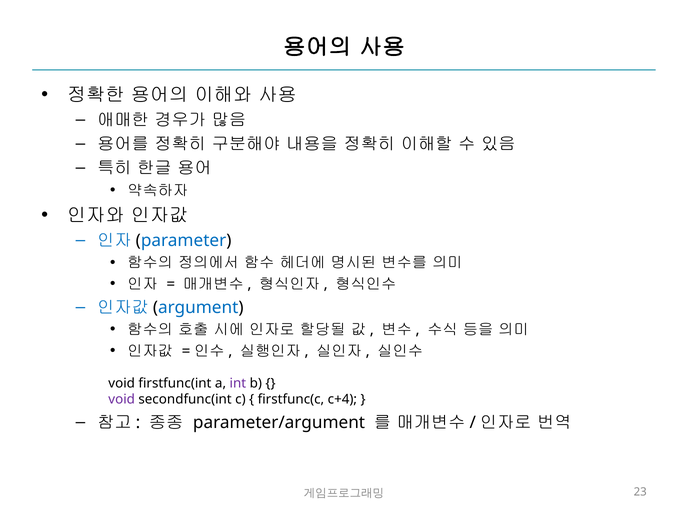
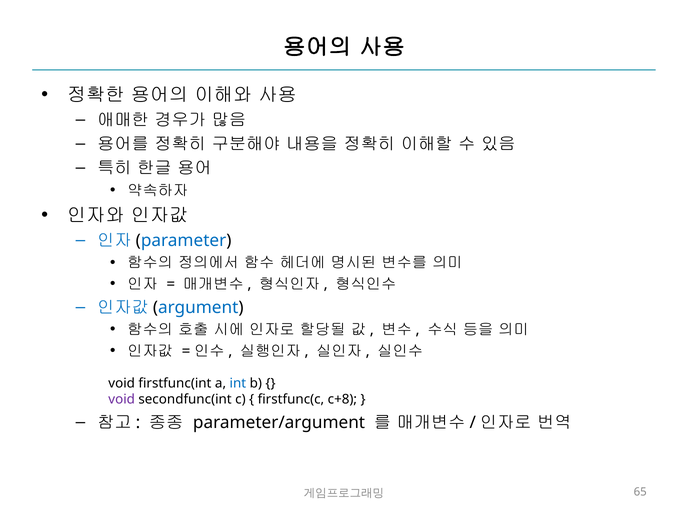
int colour: purple -> blue (238, 383)
c+4: c+4 -> c+8 (342, 399)
23: 23 -> 65 (640, 492)
